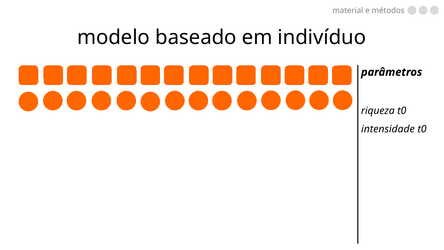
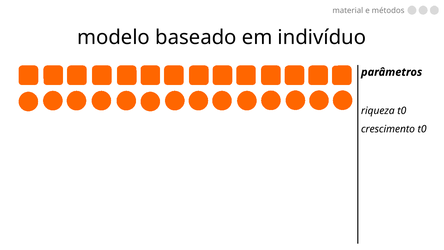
intensidade: intensidade -> crescimento (388, 129)
